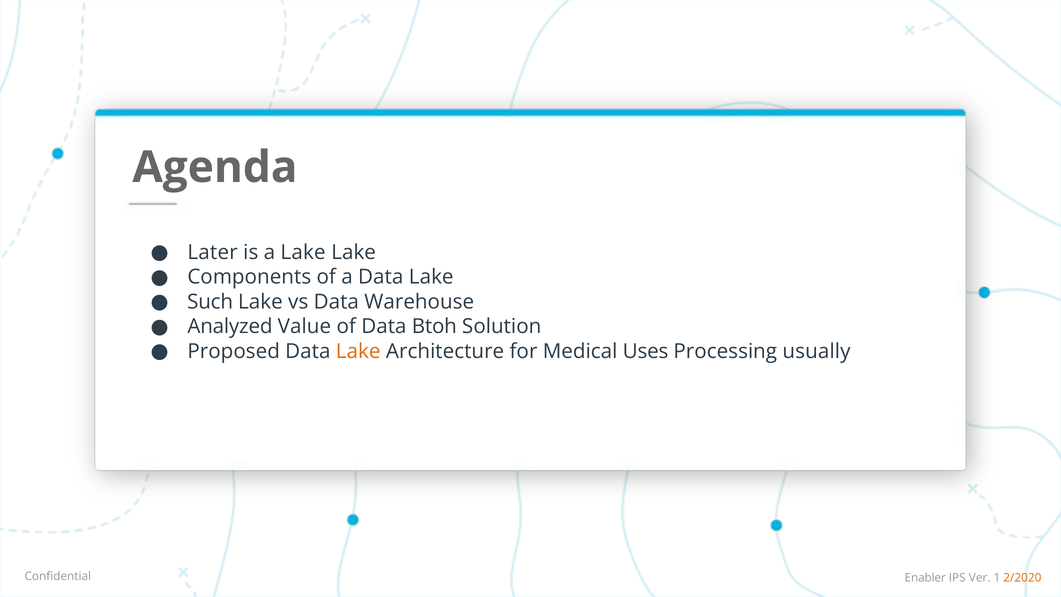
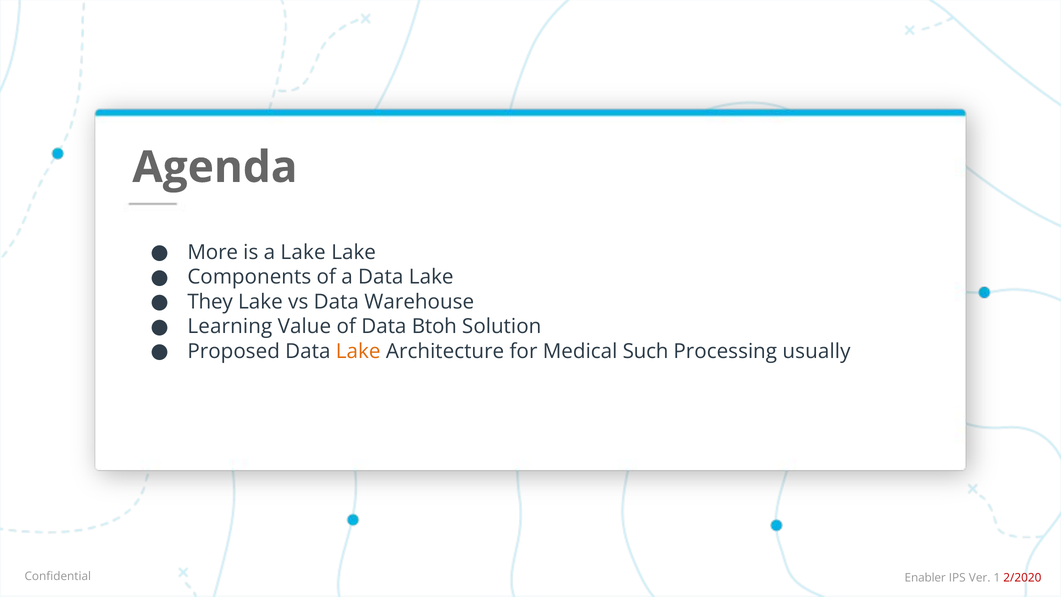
Later: Later -> More (213, 252)
Such: Such -> They (210, 302)
Analyzed: Analyzed -> Learning (230, 326)
Uses: Uses -> Such (646, 351)
2/2020 colour: orange -> red (1022, 578)
